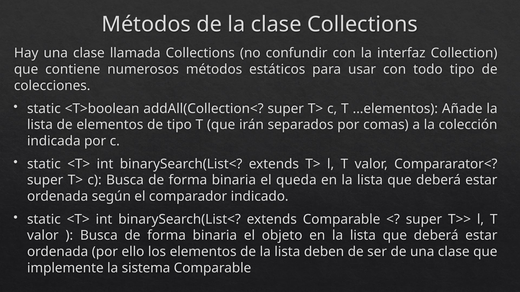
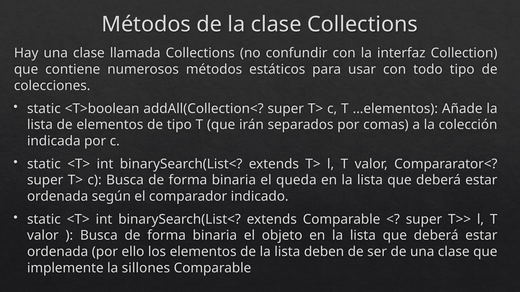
sistema: sistema -> sillones (146, 268)
